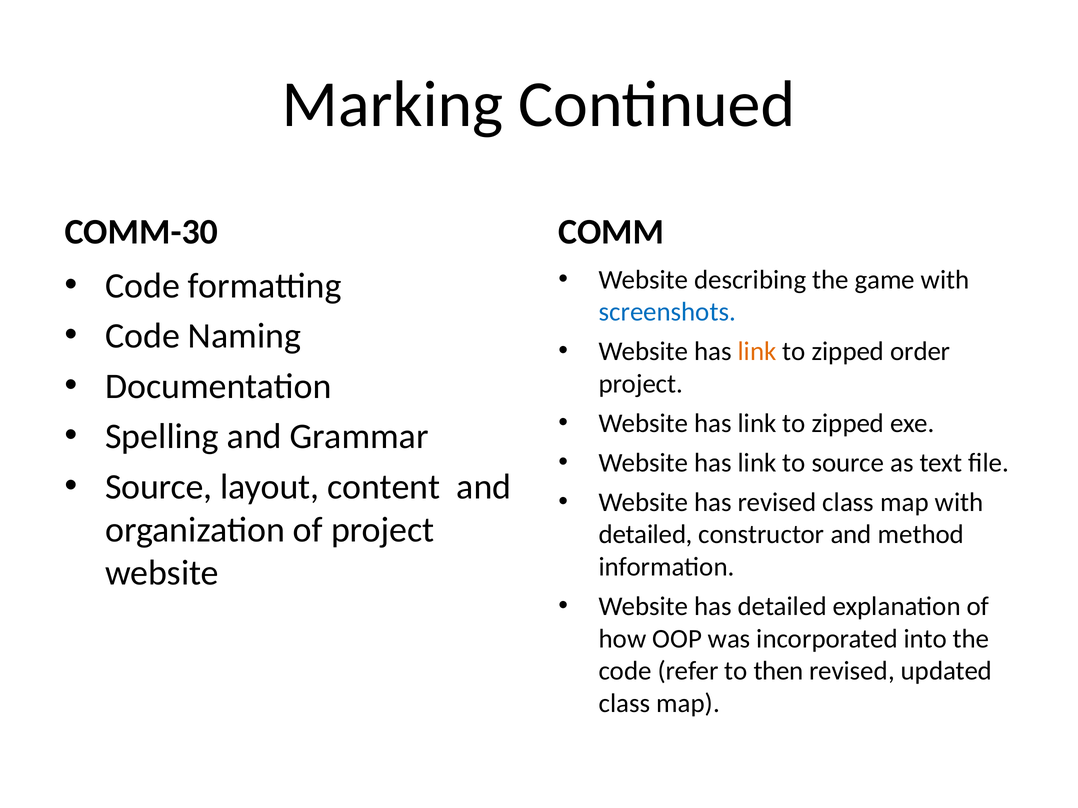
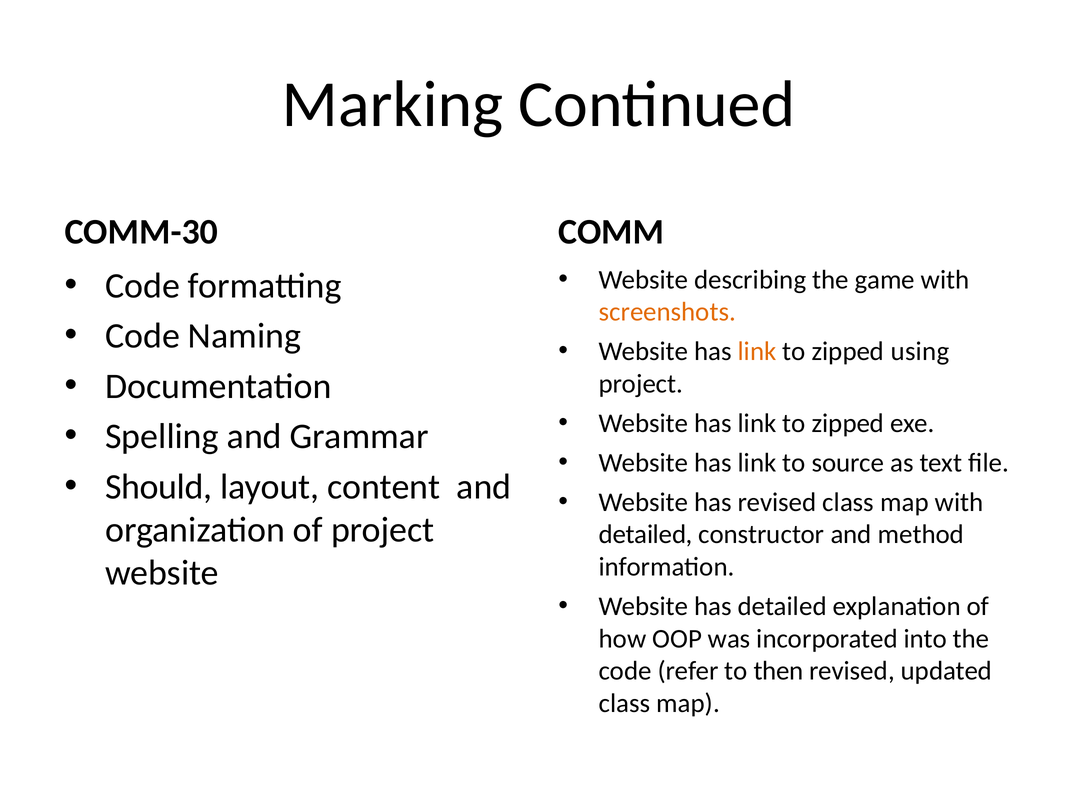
screenshots colour: blue -> orange (667, 312)
order: order -> using (920, 352)
Source: Source -> Should (159, 487)
